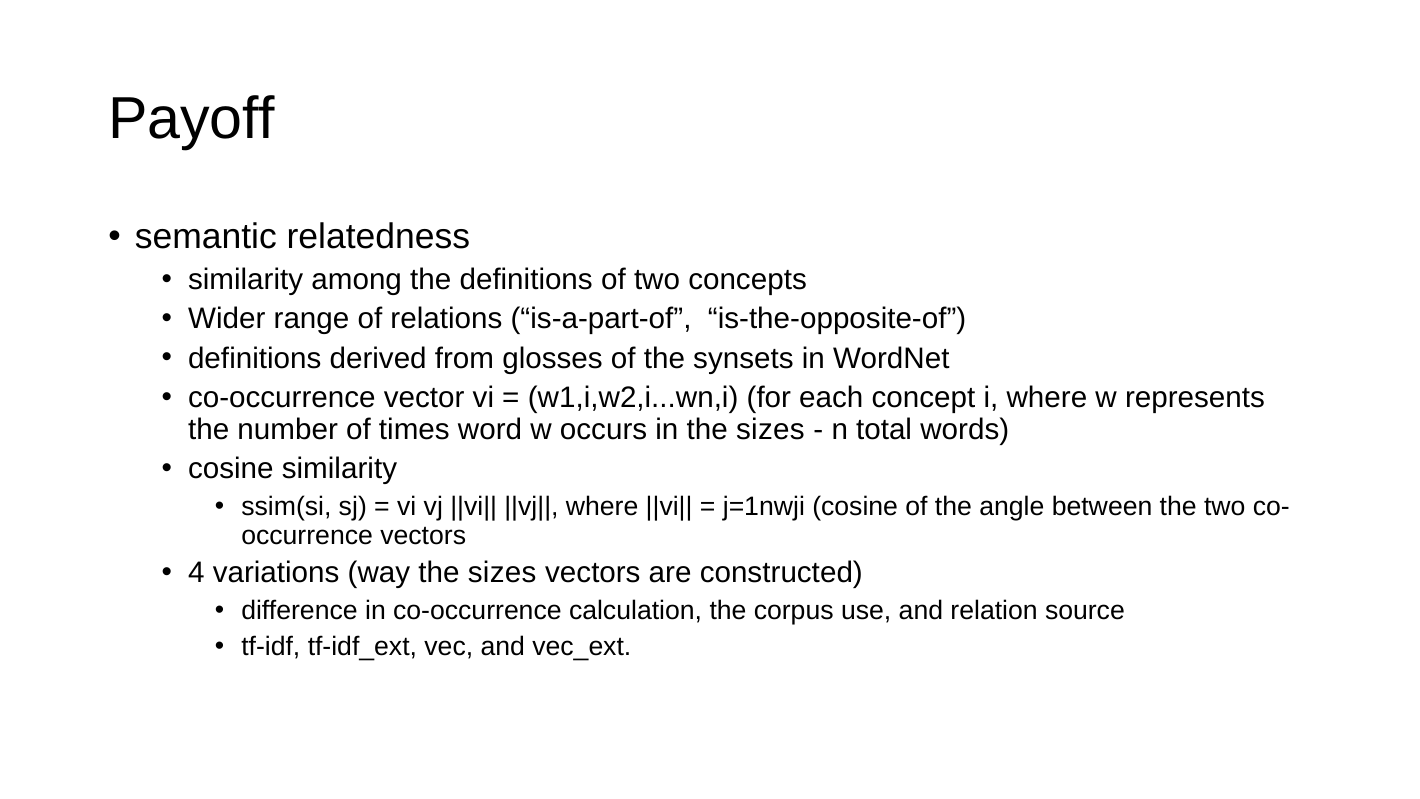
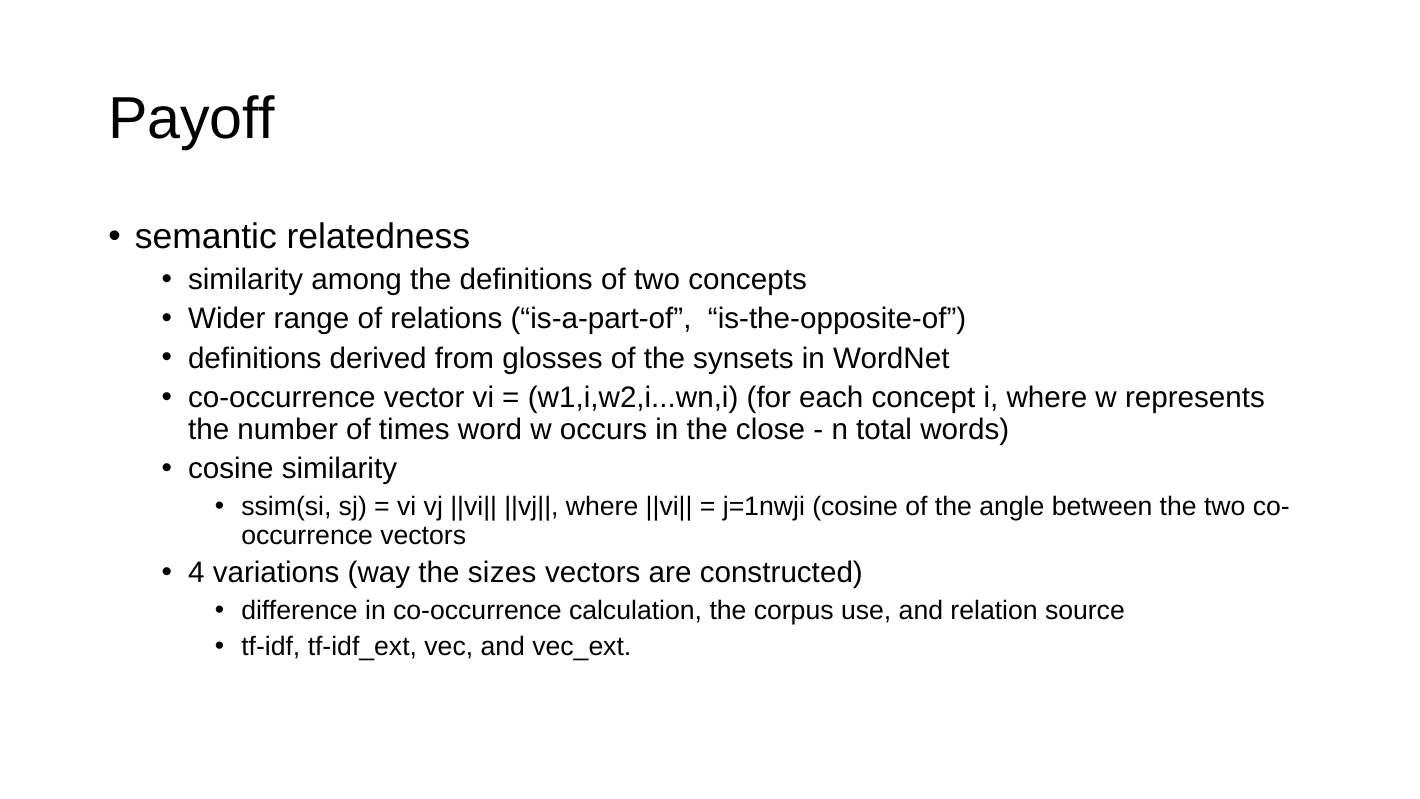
in the sizes: sizes -> close (771, 429)
